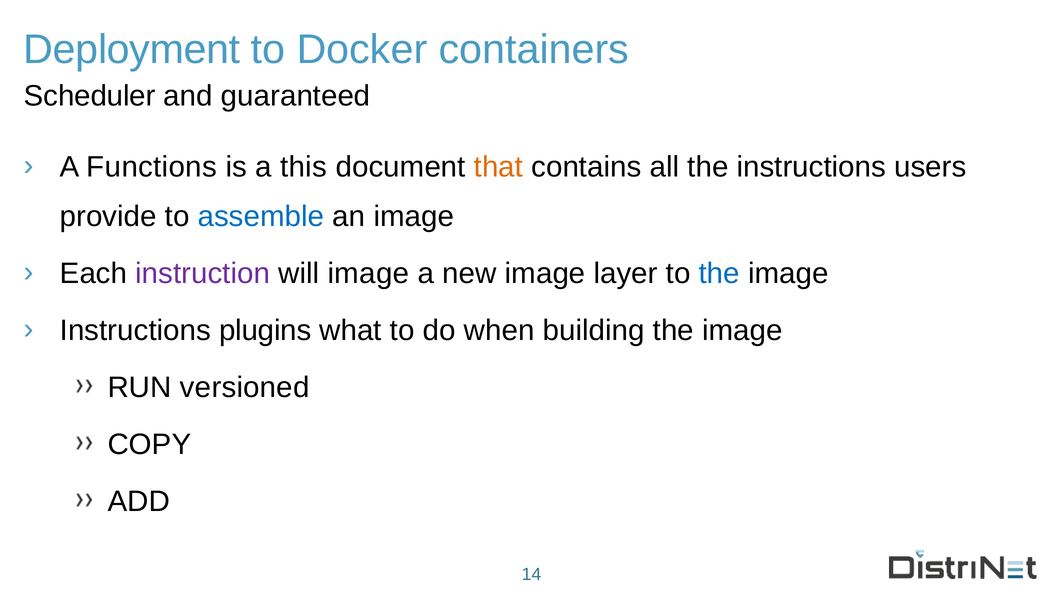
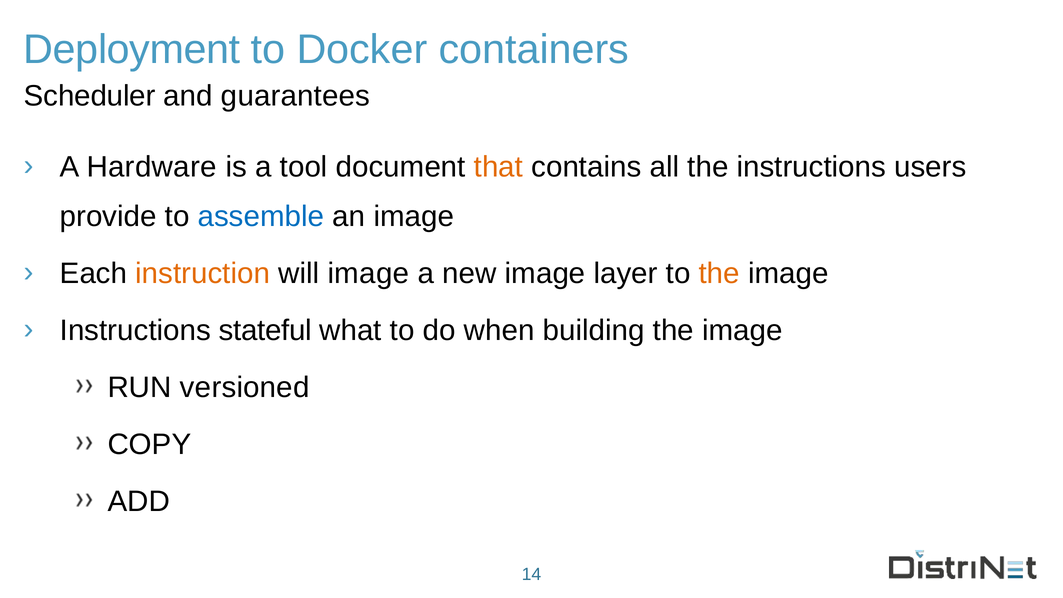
guaranteed: guaranteed -> guarantees (296, 96)
Functions: Functions -> Hardware (152, 167)
this: this -> tool (304, 167)
instruction colour: purple -> orange (203, 274)
the colour: blue -> orange (719, 274)
plugins: plugins -> stateful (265, 330)
